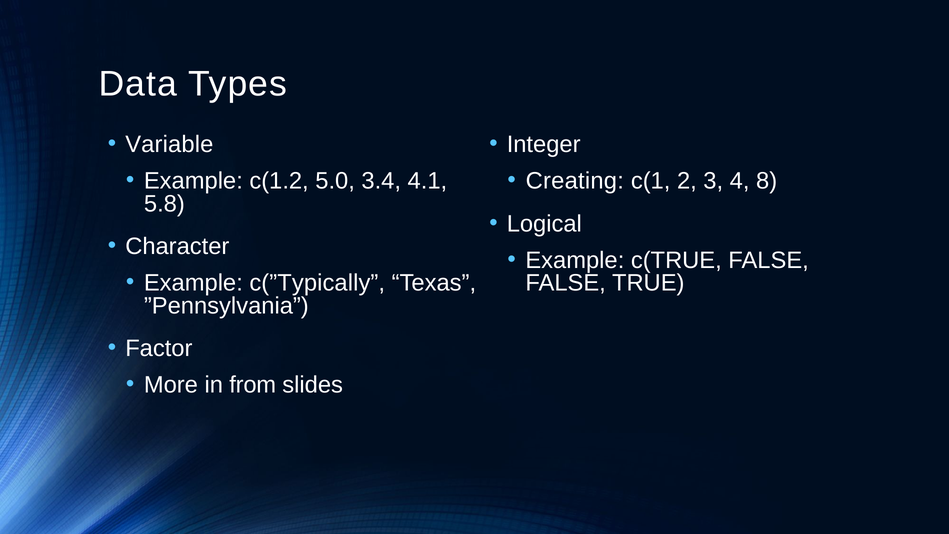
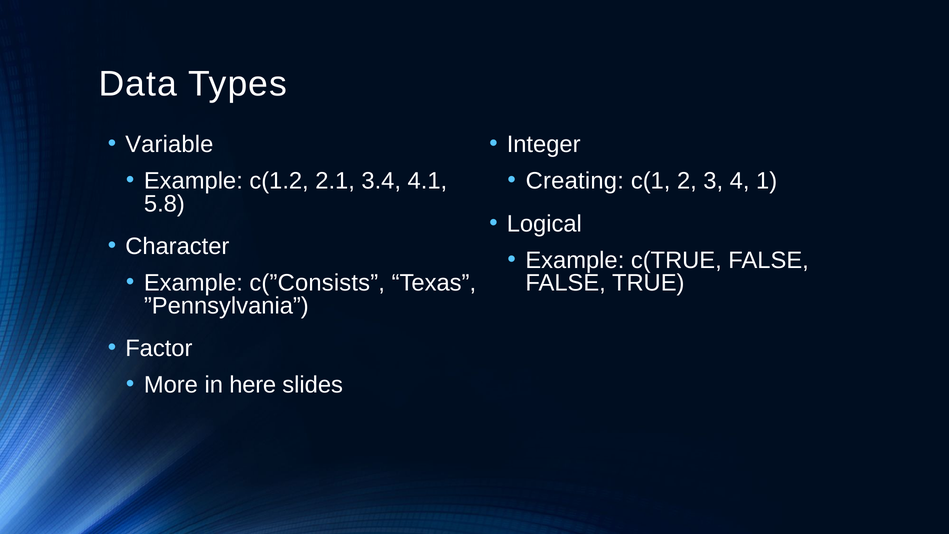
5.0: 5.0 -> 2.1 (335, 181)
8: 8 -> 1 (767, 181)
c(”Typically: c(”Typically -> c(”Consists (317, 283)
from: from -> here (253, 385)
